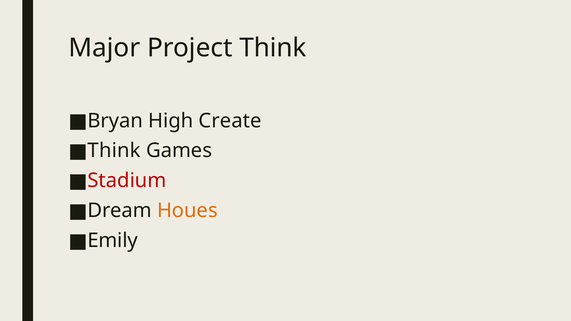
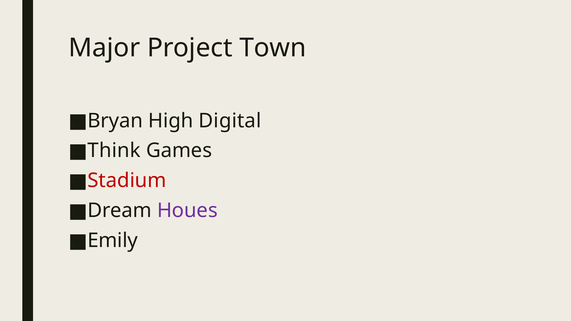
Project Think: Think -> Town (273, 48)
Create: Create -> Digital (230, 121)
Houes colour: orange -> purple (187, 211)
